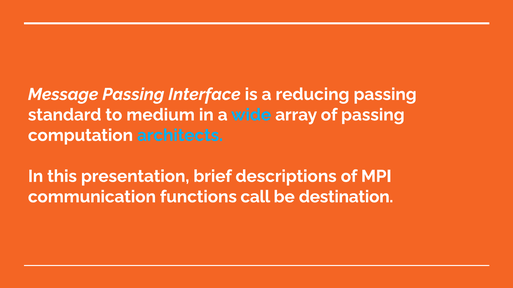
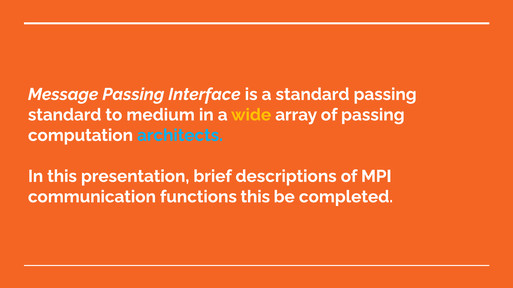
a reducing: reducing -> standard (312, 95)
wide colour: light blue -> yellow (251, 115)
functions call: call -> this (255, 197)
destination: destination -> completed (346, 197)
